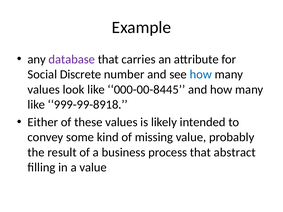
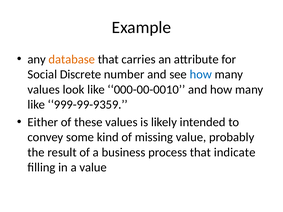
database colour: purple -> orange (72, 59)
000-00-8445: 000-00-8445 -> 000-00-0010 (146, 90)
999-99-8918: 999-99-8918 -> 999-99-9359 (88, 105)
abstract: abstract -> indicate (235, 152)
